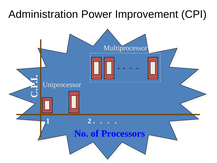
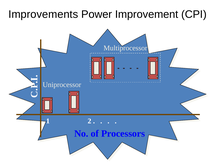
Administration: Administration -> Improvements (43, 14)
